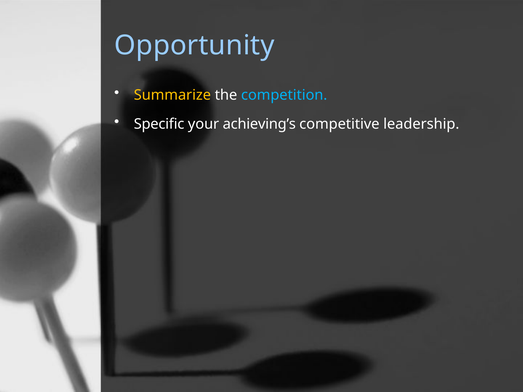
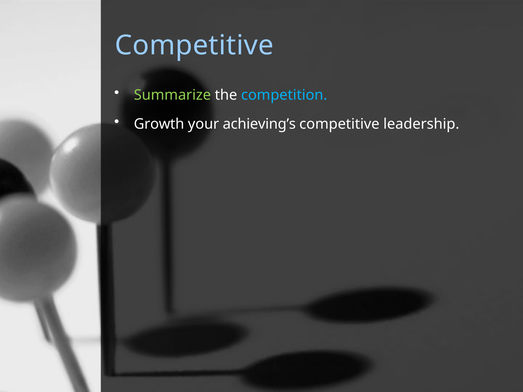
Opportunity: Opportunity -> Competitive (194, 45)
Summarize colour: yellow -> light green (172, 95)
Specific: Specific -> Growth (159, 124)
